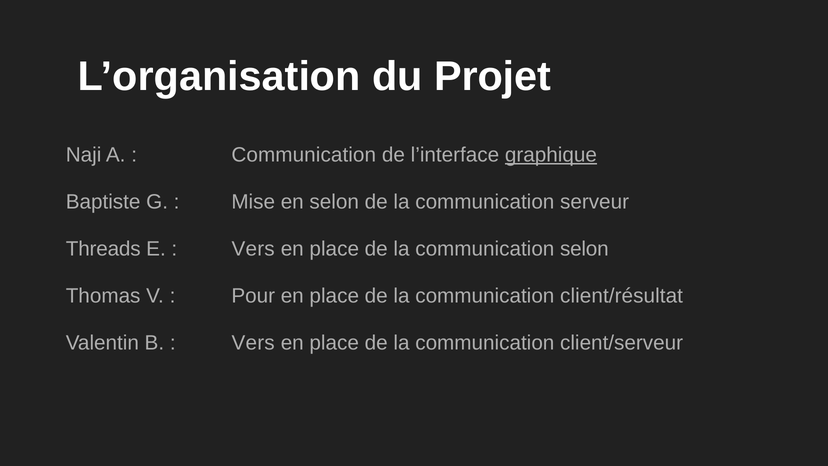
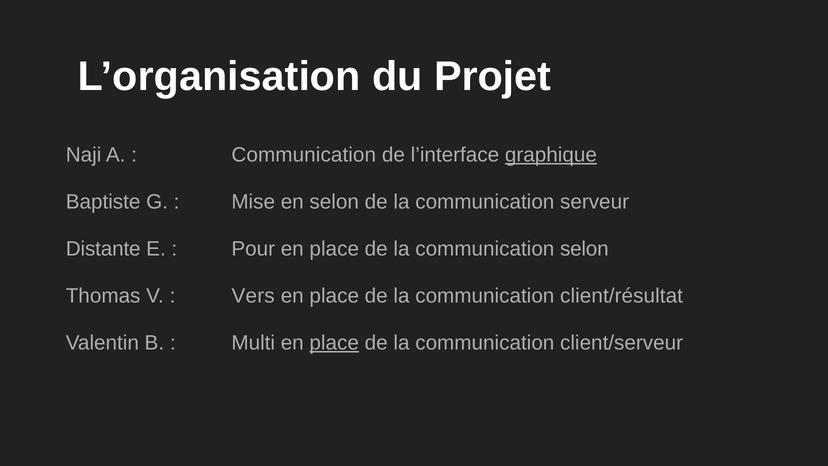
Threads: Threads -> Distante (103, 249)
Vers: Vers -> Pour (253, 249)
Pour: Pour -> Vers (253, 296)
Vers: Vers -> Multi (253, 343)
place underline: none -> present (334, 343)
